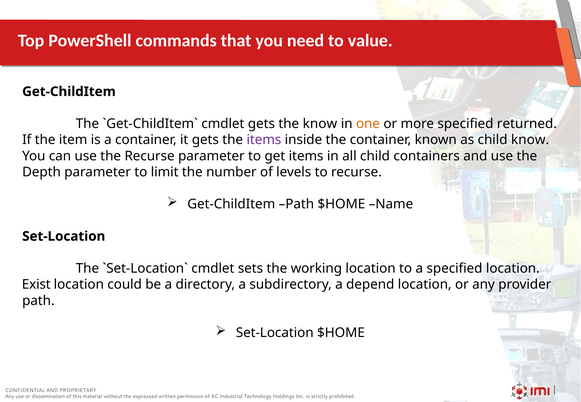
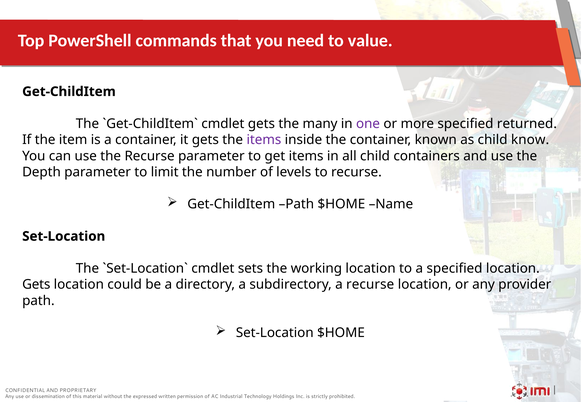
the know: know -> many (320, 124)
one colour: orange -> purple (368, 124)
Exist: Exist -> Gets (36, 285)
a depend: depend -> recurse (370, 285)
